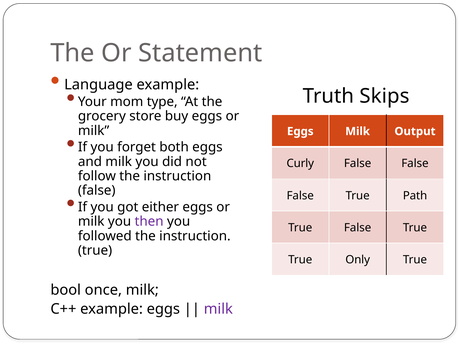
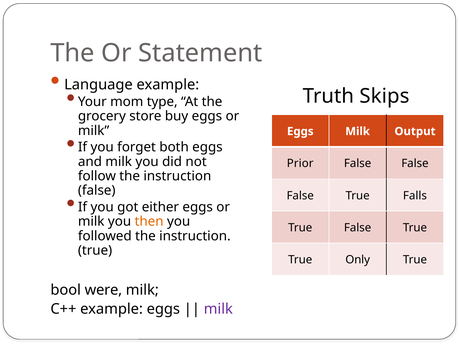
Curly: Curly -> Prior (300, 164)
Path: Path -> Falls (415, 196)
then colour: purple -> orange (149, 222)
once: once -> were (103, 290)
